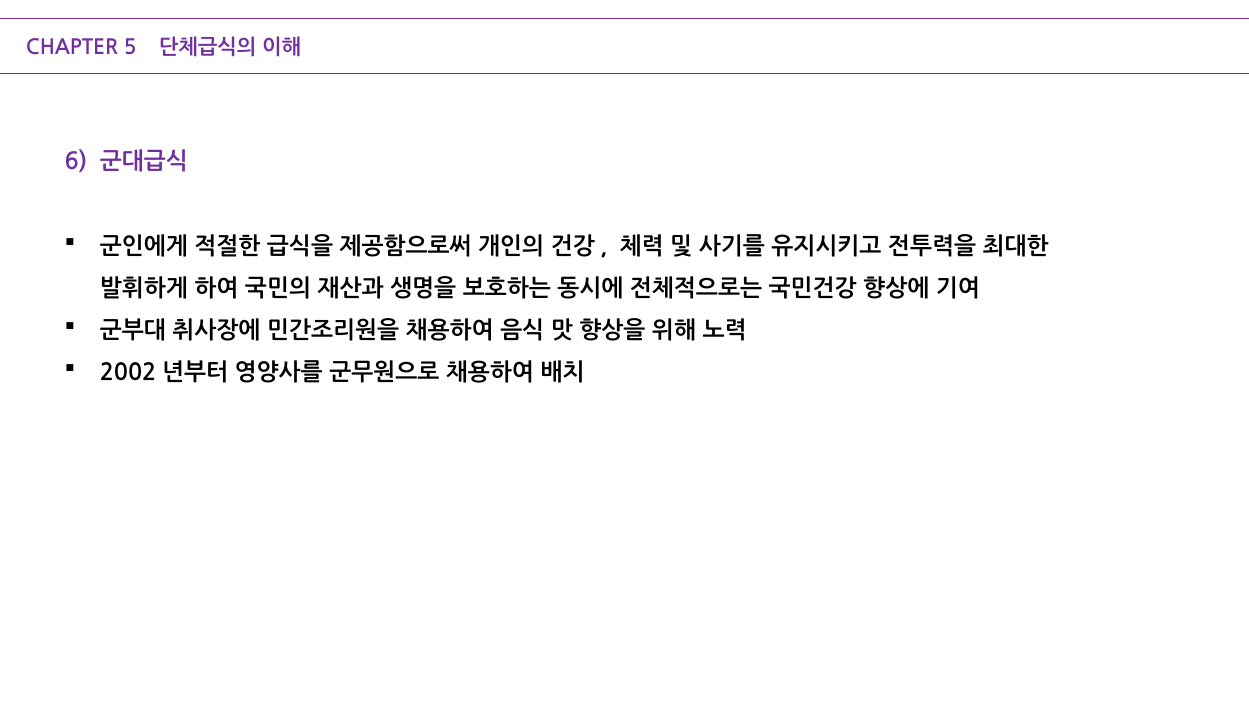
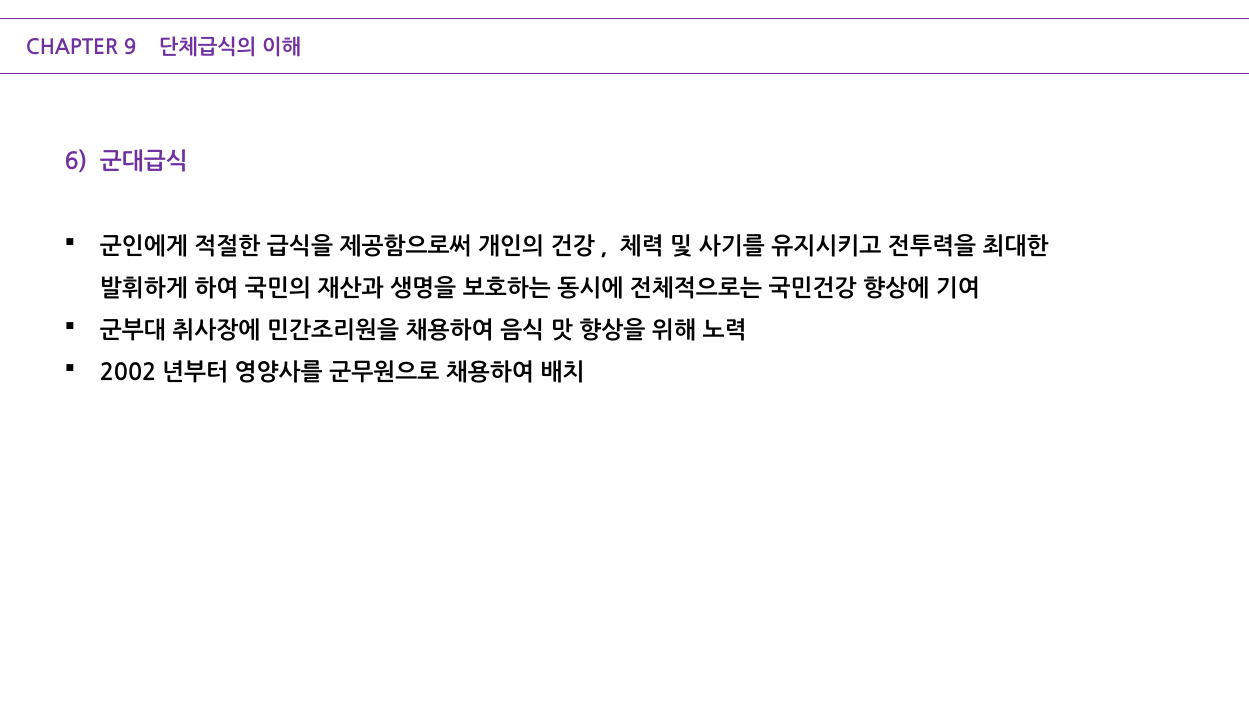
5: 5 -> 9 (130, 48)
